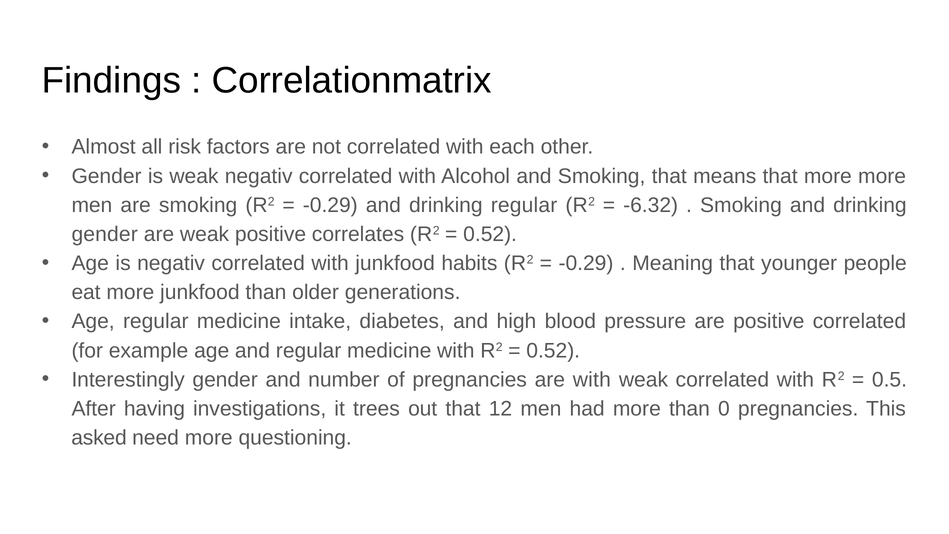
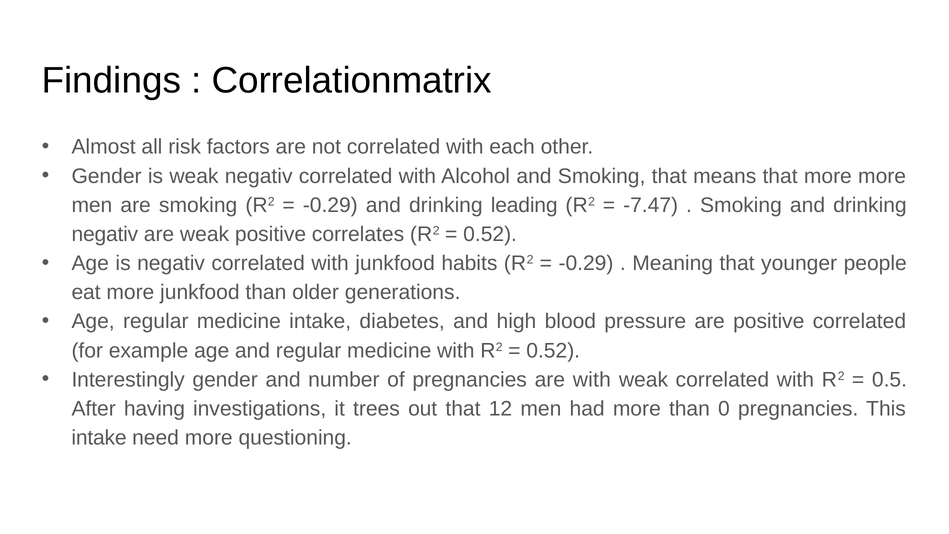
drinking regular: regular -> leading (524, 205)
-6.32: -6.32 -> -7.47 (651, 205)
gender: gender -> negativ (105, 234)
asked: asked -> intake (99, 438)
